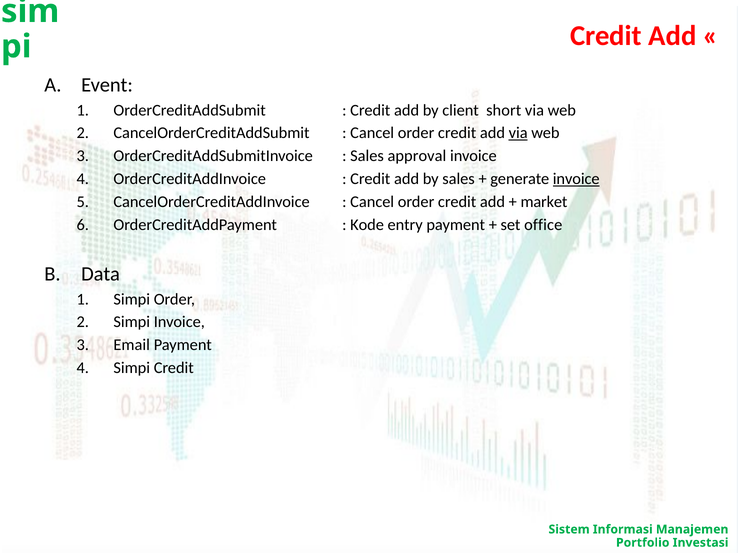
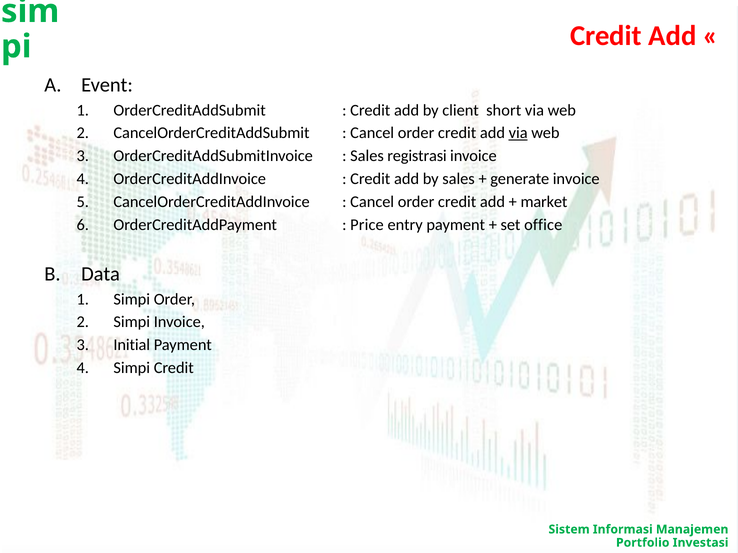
approval: approval -> registrasi (417, 156)
invoice underline: present -> none (576, 179)
Kode: Kode -> Price (367, 225)
Email: Email -> Initial (132, 345)
